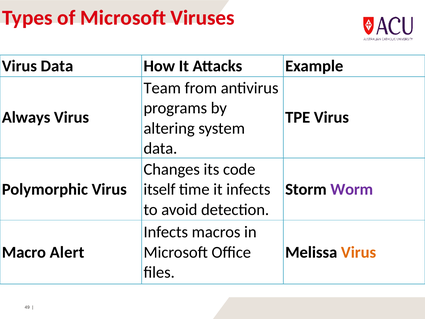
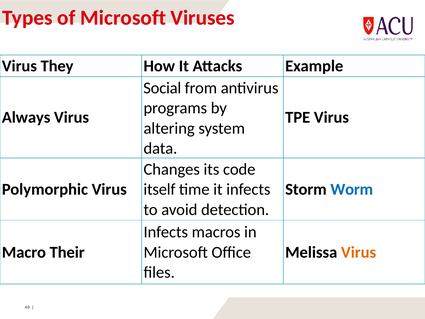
Virus Data: Data -> They (57, 66)
Team: Team -> Social (162, 88)
Worm colour: purple -> blue (352, 189)
Alert: Alert -> Their (67, 252)
